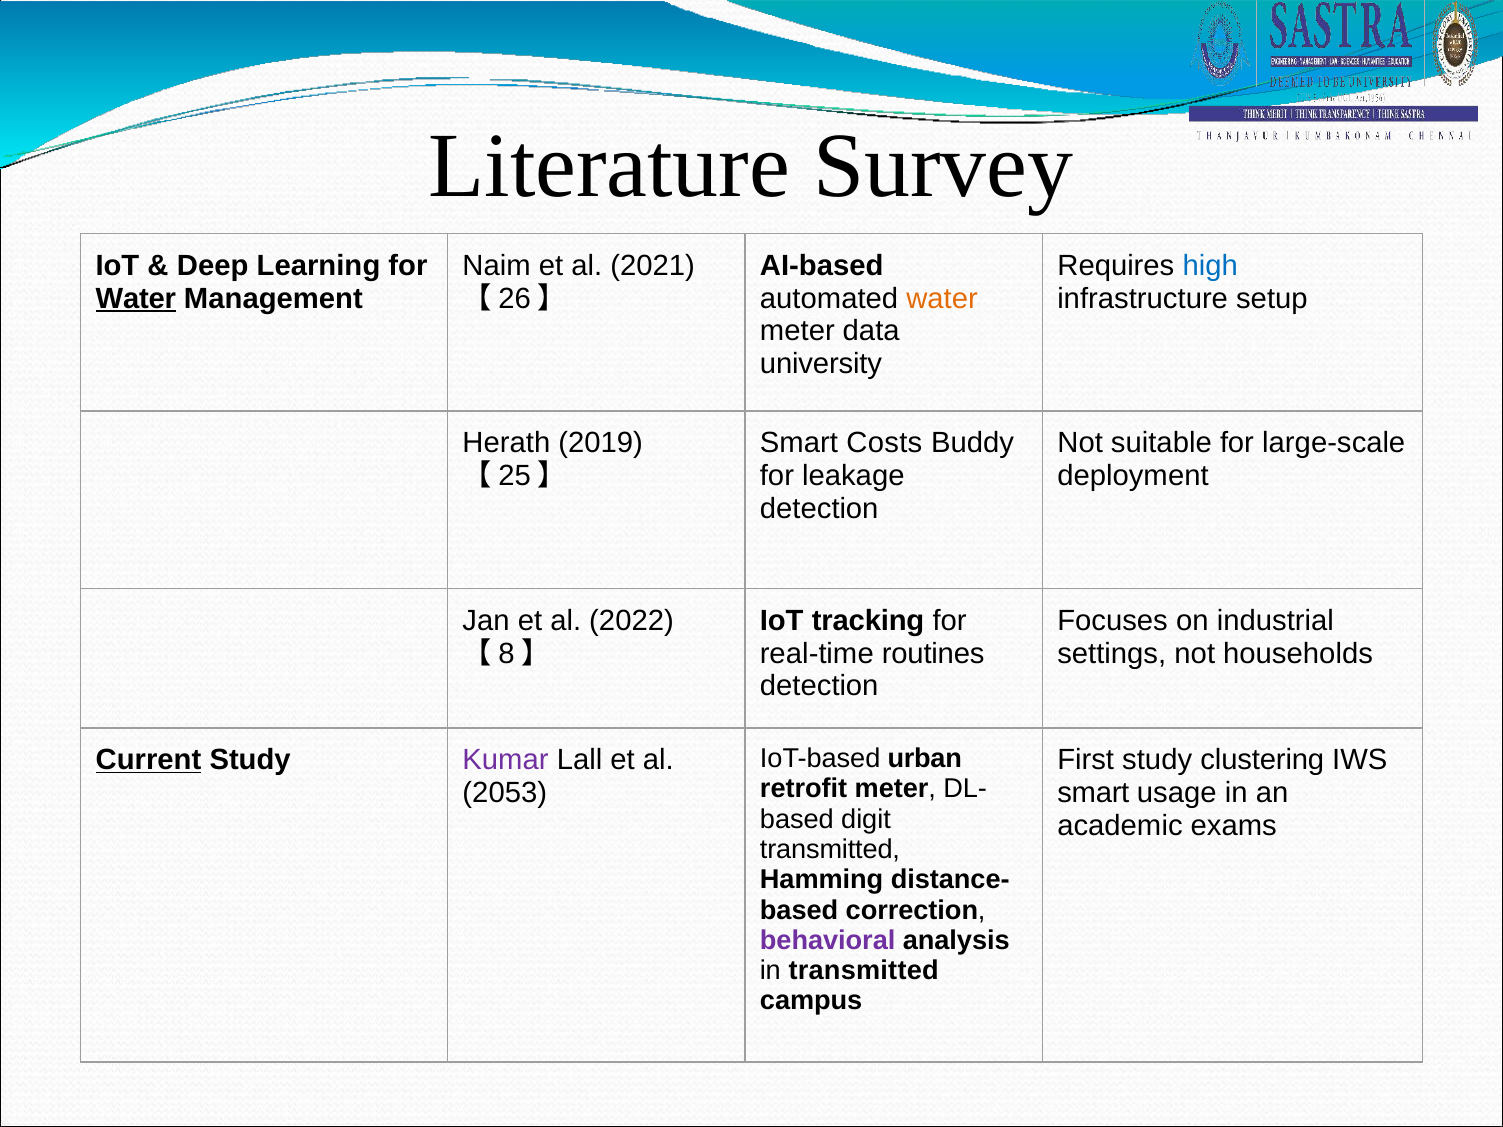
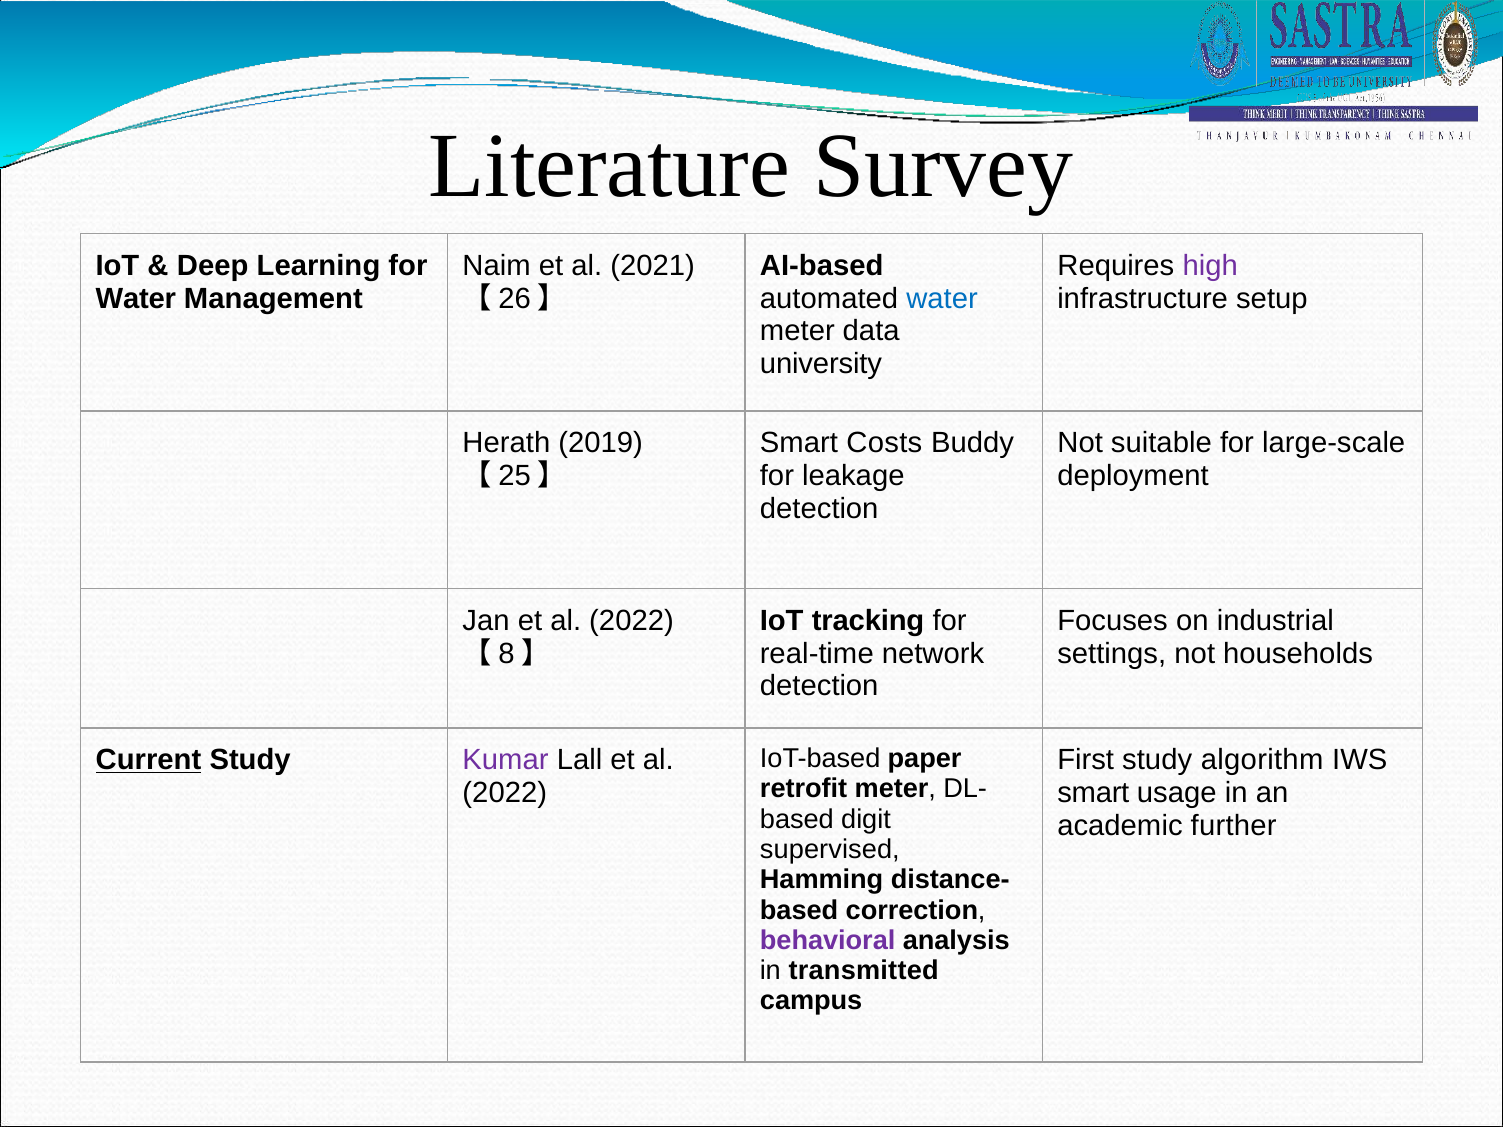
high colour: blue -> purple (1210, 266)
Water underline: present -> none (136, 298)
water colour: orange -> blue (942, 298)
routines: routines -> network (933, 654)
urban: urban -> paper (925, 759)
clustering: clustering -> algorithm (1262, 760)
2053: 2053 -> 2022 (505, 793)
exams: exams -> further (1234, 826)
transmitted: transmitted -> supervised (830, 850)
